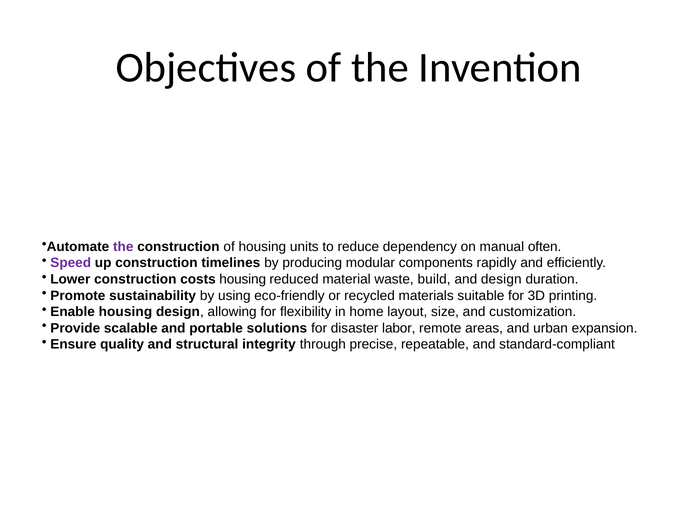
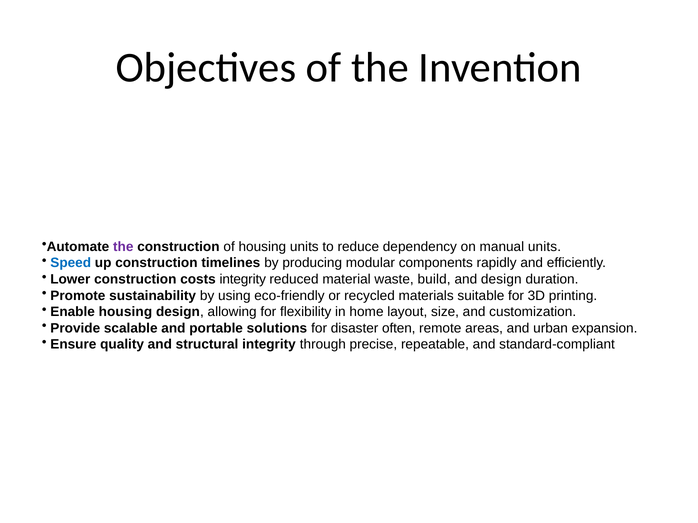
manual often: often -> units (544, 247)
Speed colour: purple -> blue (71, 263)
costs housing: housing -> integrity (243, 280)
labor: labor -> often (399, 328)
